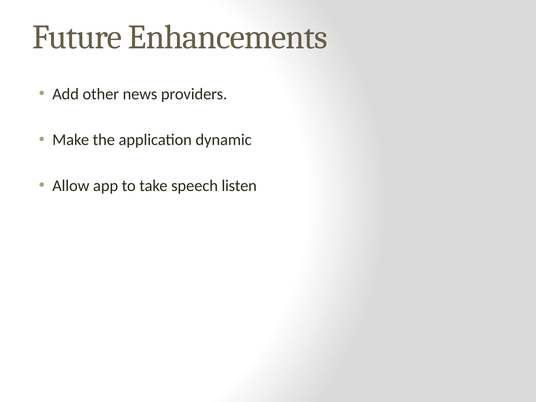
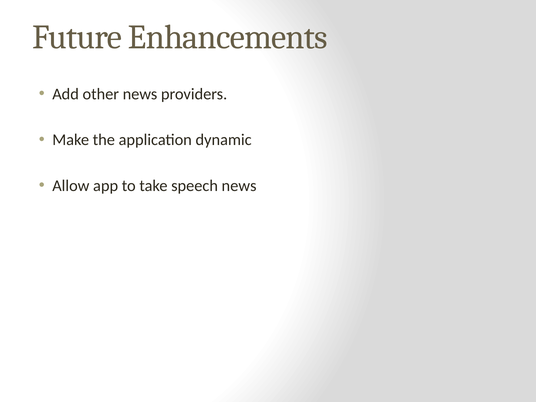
speech listen: listen -> news (239, 186)
